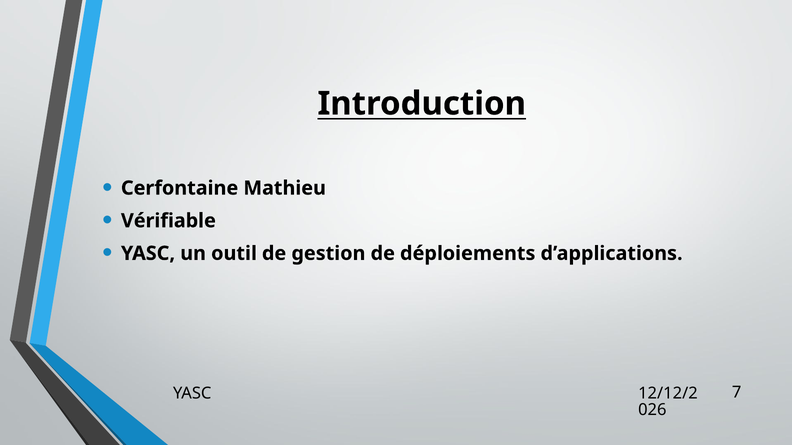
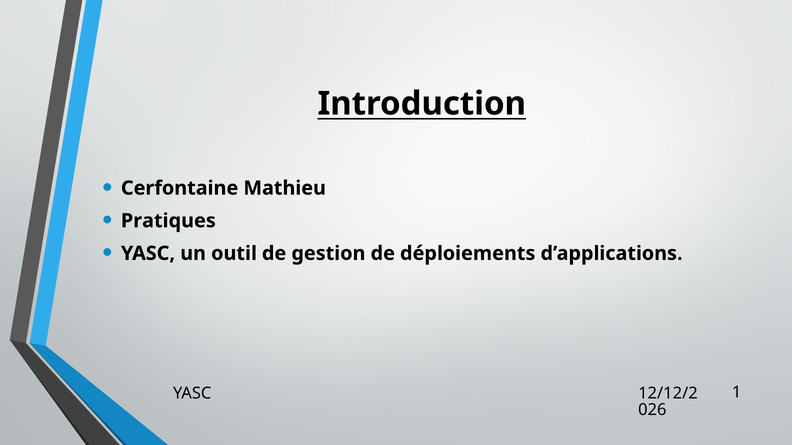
Vérifiable: Vérifiable -> Pratiques (168, 221)
7: 7 -> 1 (737, 393)
